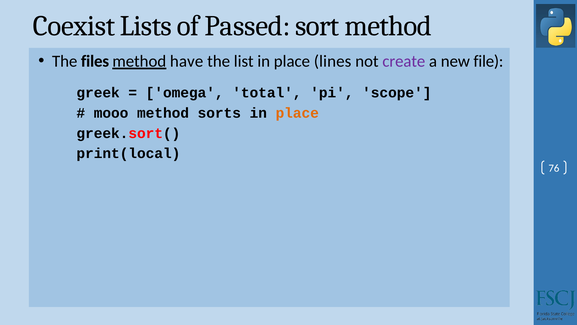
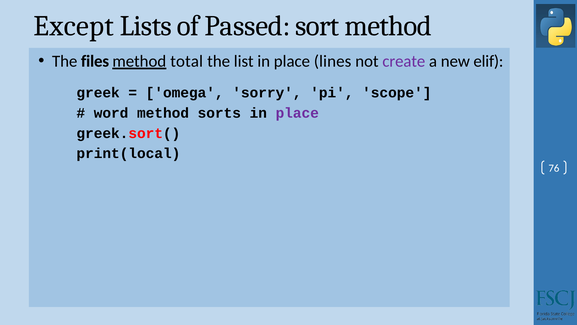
Coexist: Coexist -> Except (74, 26)
have: have -> total (187, 61)
file: file -> elif (488, 61)
total: total -> sorry (267, 93)
mooo: mooo -> word (111, 113)
place colour: orange -> purple (297, 113)
